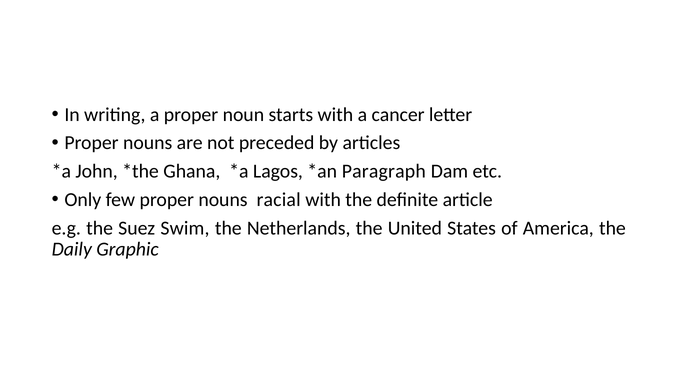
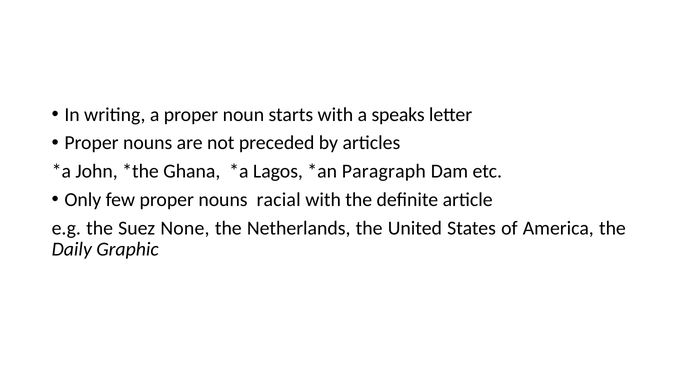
cancer: cancer -> speaks (398, 115)
Swim: Swim -> None (185, 228)
